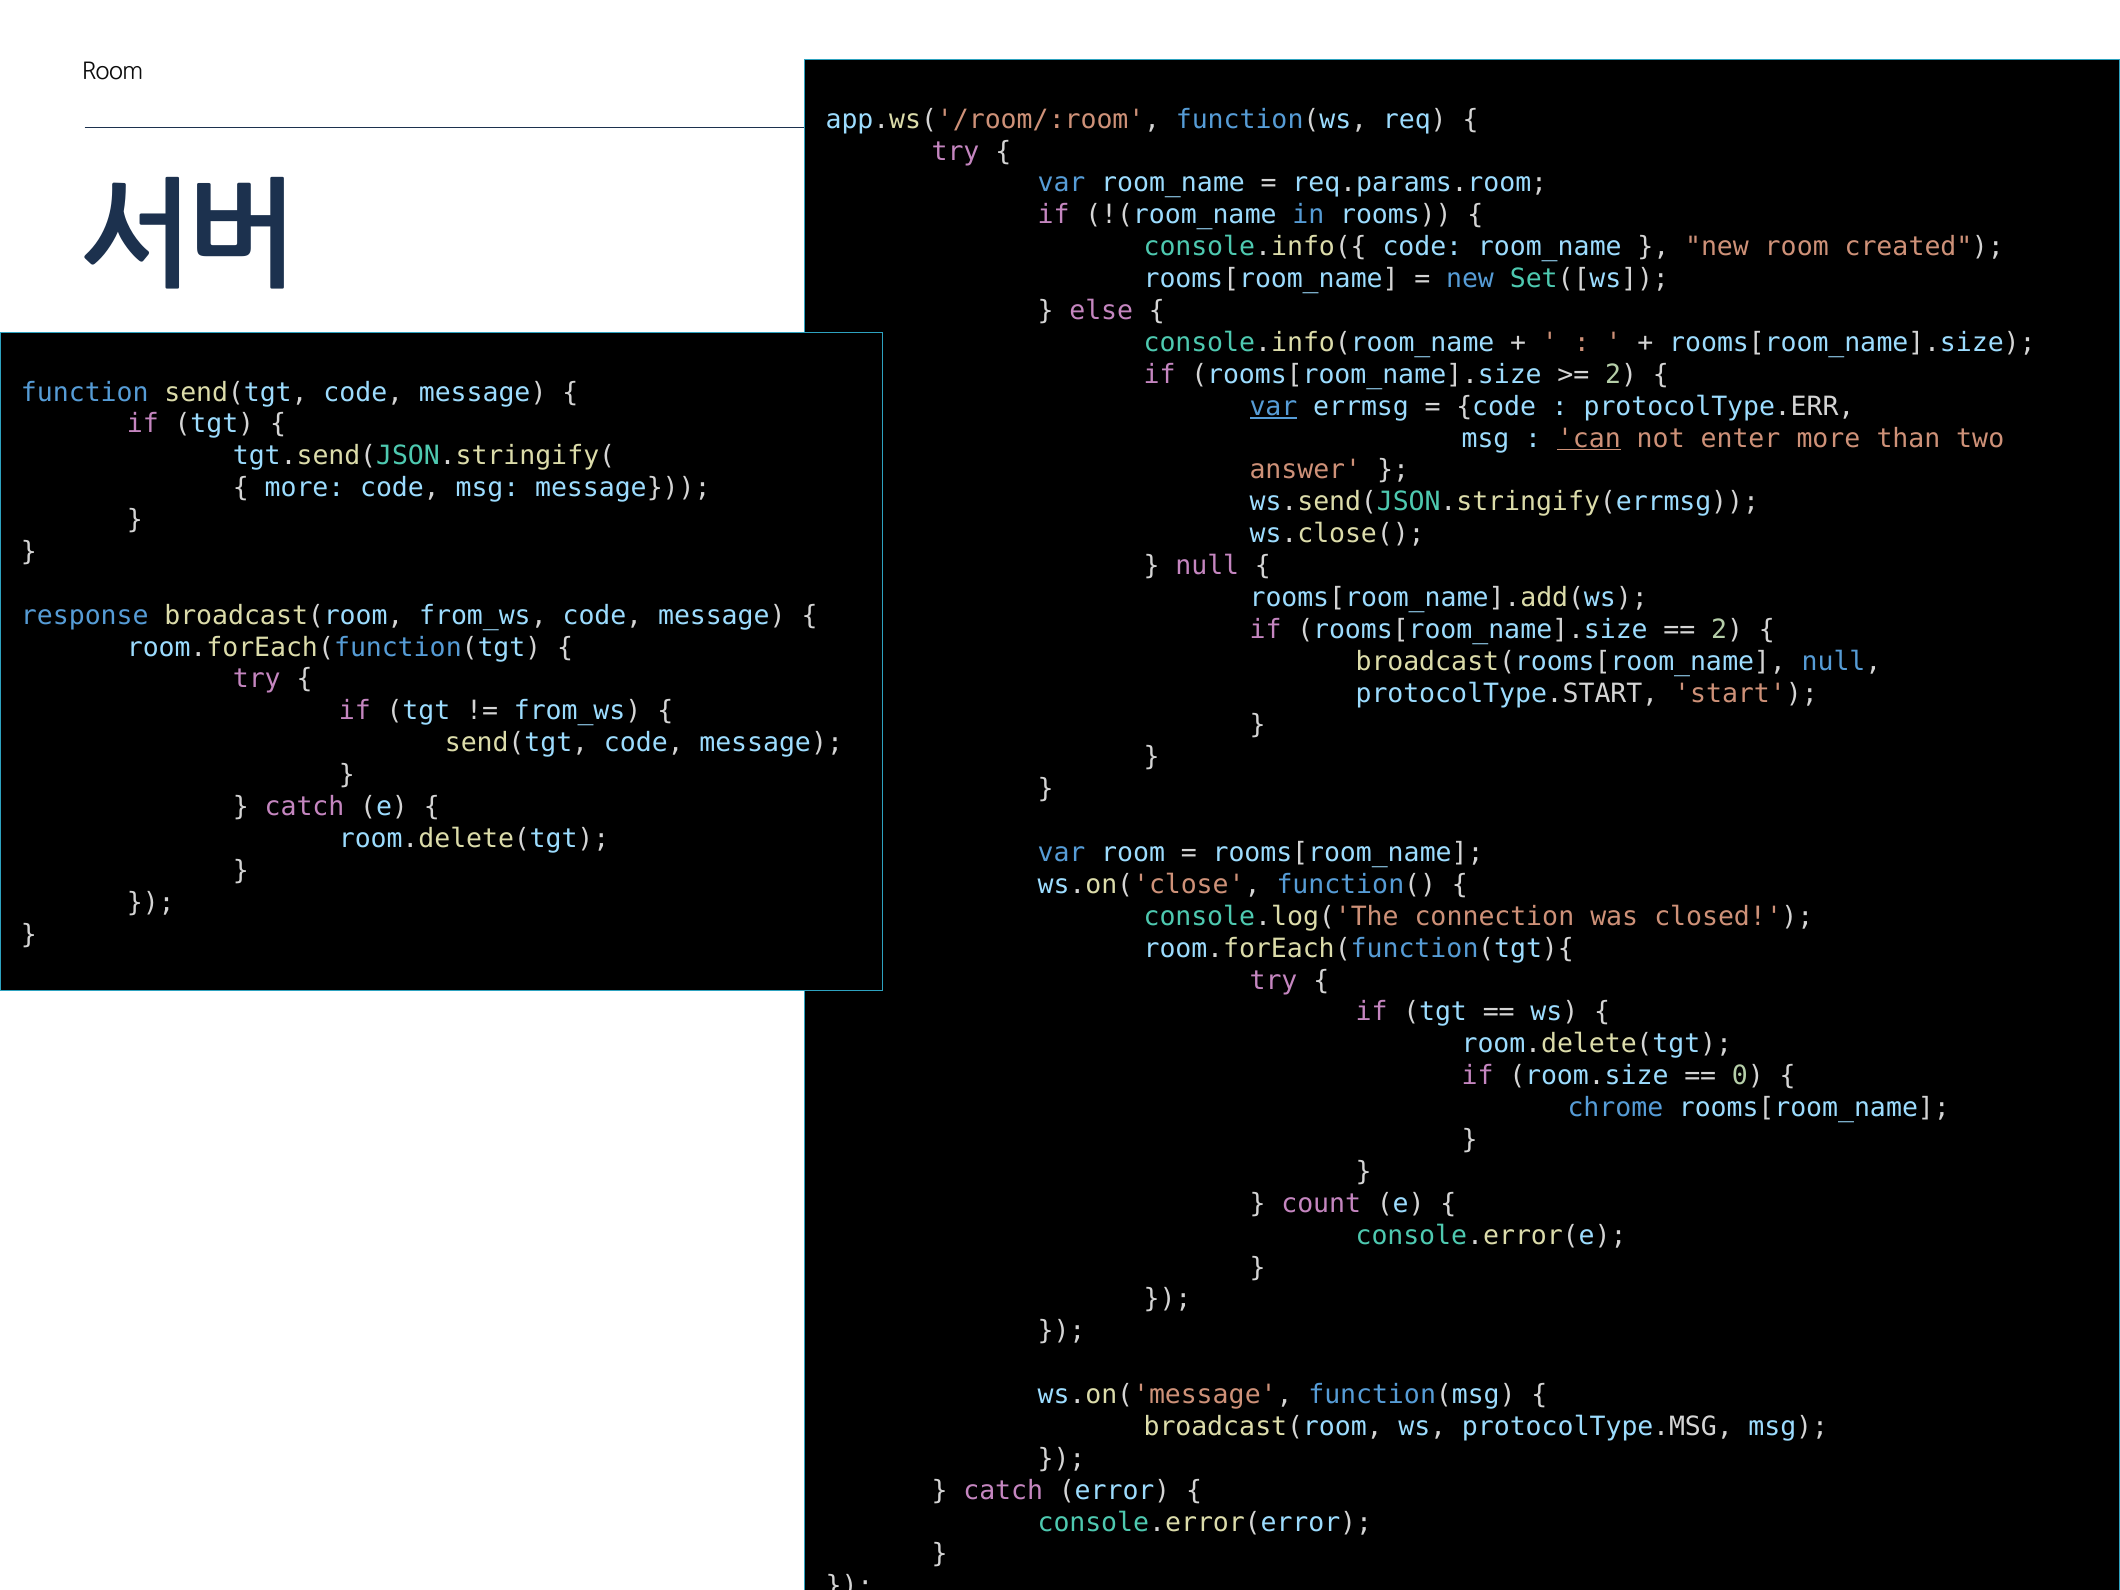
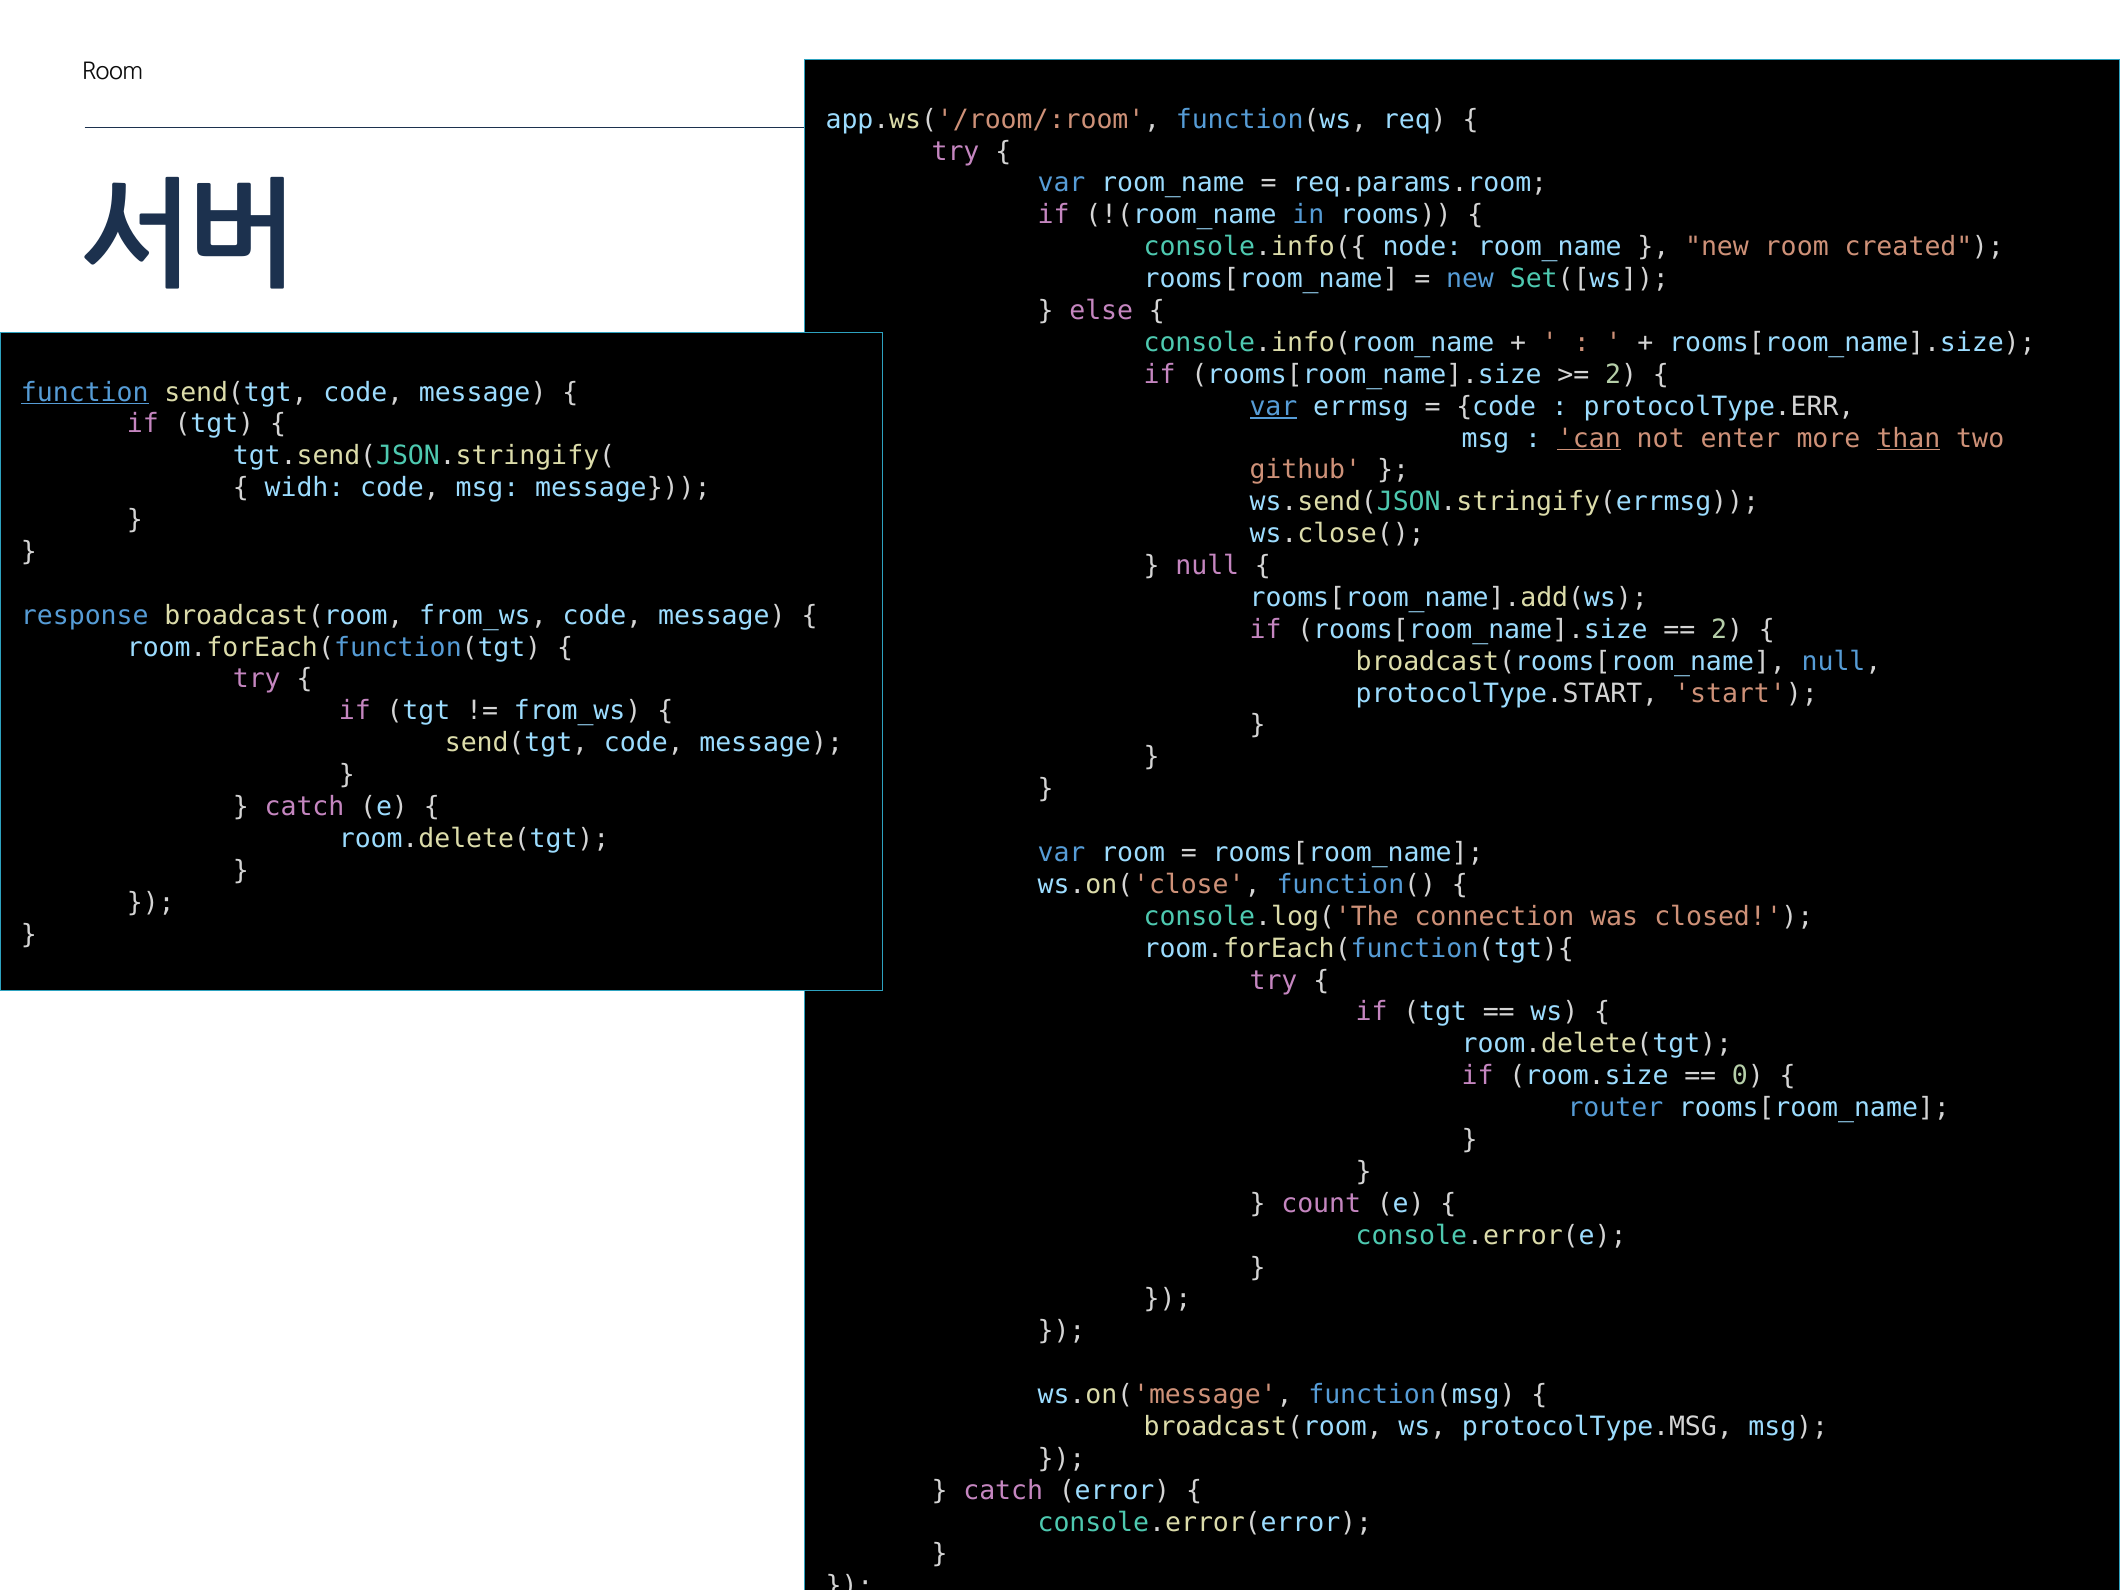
console.info({ code: code -> node (1422, 247)
function underline: none -> present (85, 392)
than underline: none -> present (1908, 438)
answer: answer -> github (1305, 470)
more: more -> widh (305, 488)
chrome: chrome -> router (1615, 1108)
